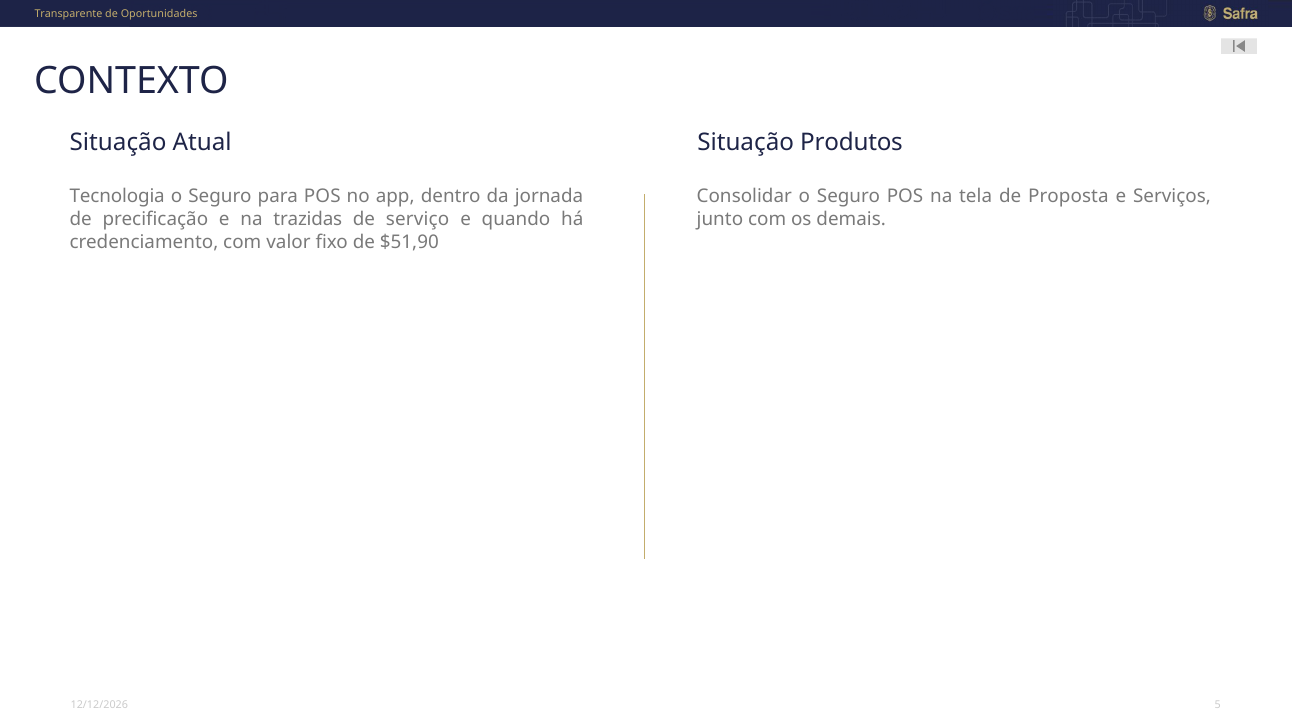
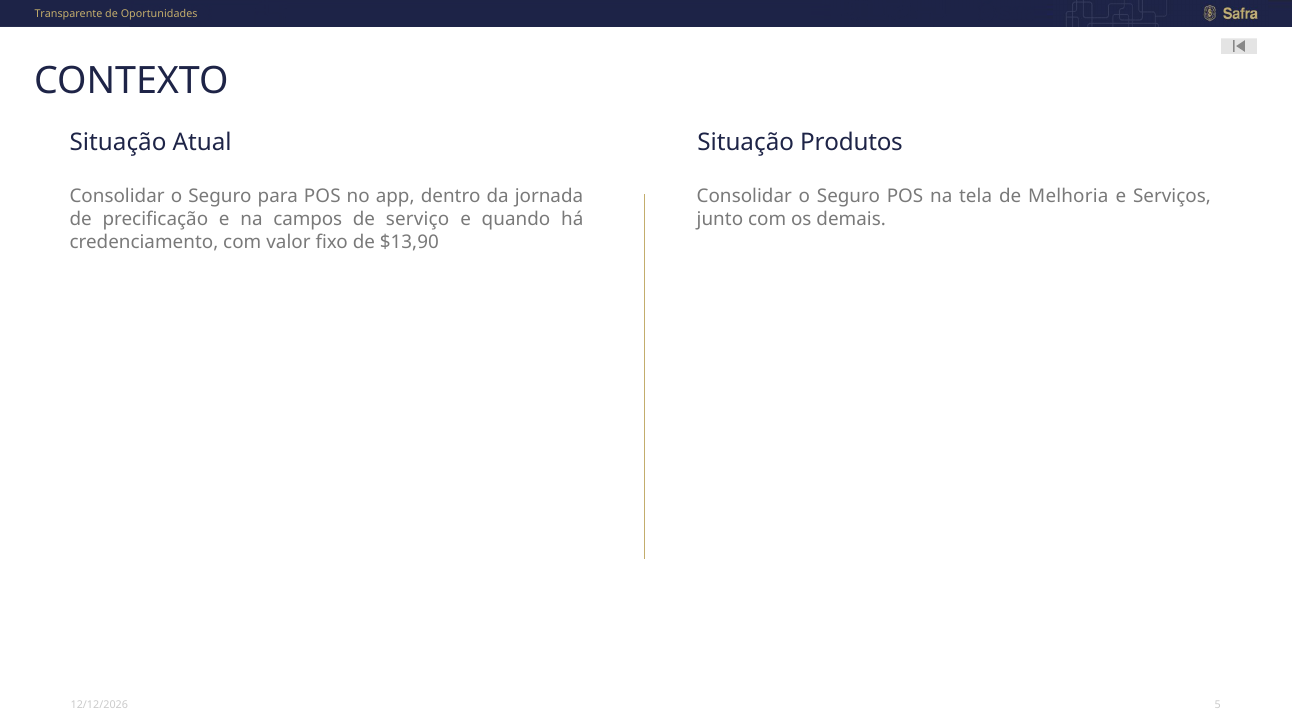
Tecnologia: Tecnologia -> Consolidar (117, 197)
Proposta: Proposta -> Melhoria (1068, 197)
trazidas: trazidas -> campos (308, 219)
$51,90: $51,90 -> $13,90 (409, 242)
